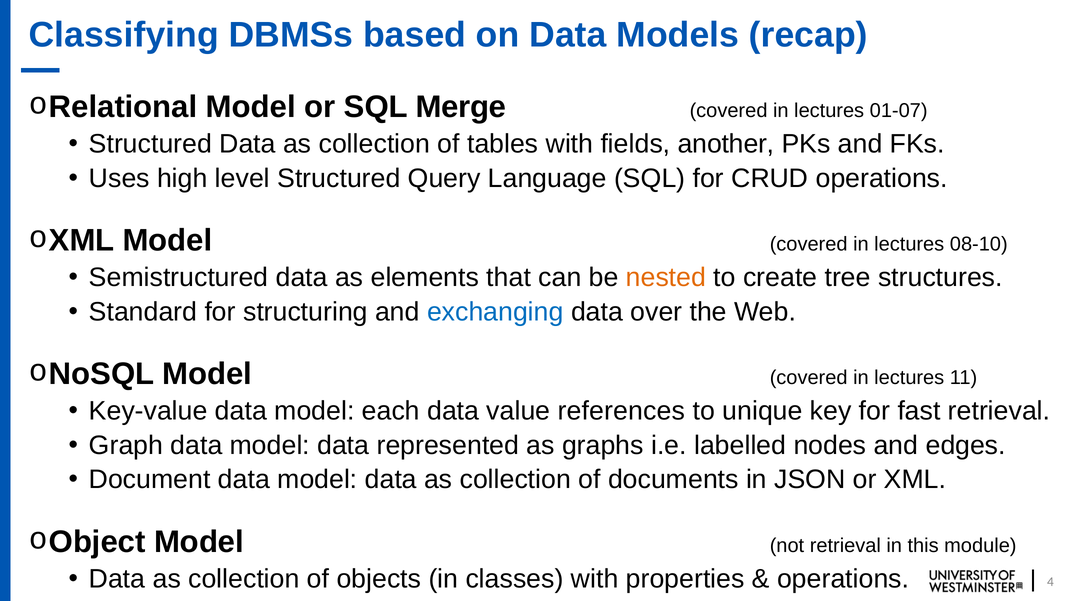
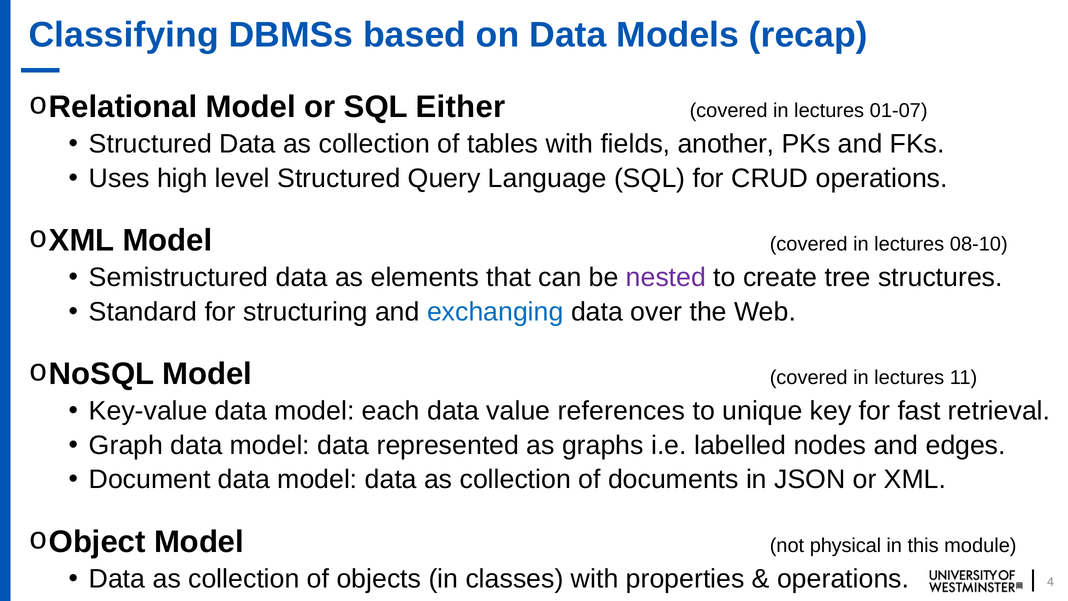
Merge: Merge -> Either (461, 107)
nested colour: orange -> purple (666, 277)
not retrieval: retrieval -> physical (845, 545)
